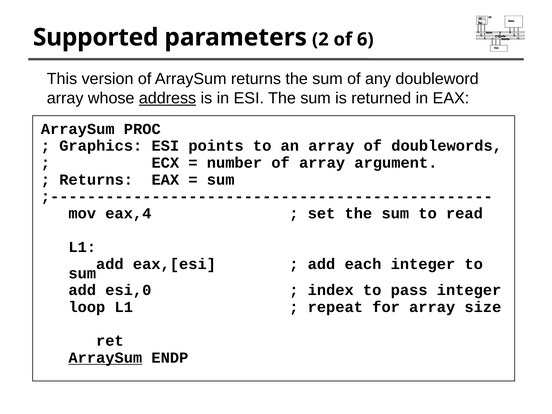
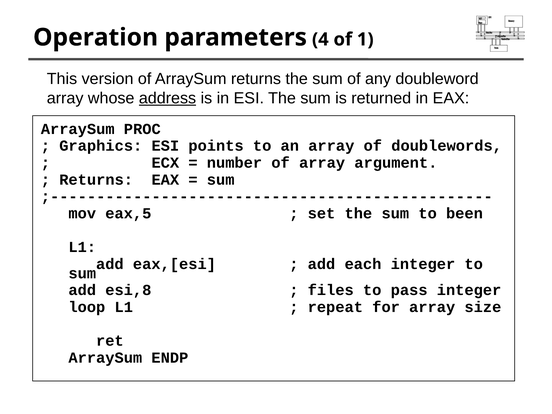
Supported: Supported -> Operation (96, 37)
2: 2 -> 4 (320, 39)
6: 6 -> 1 (365, 39)
eax,4: eax,4 -> eax,5 (128, 213)
read: read -> been (464, 213)
esi,0: esi,0 -> esi,8 (128, 290)
index: index -> files (331, 290)
ArraySum underline: present -> none (105, 358)
